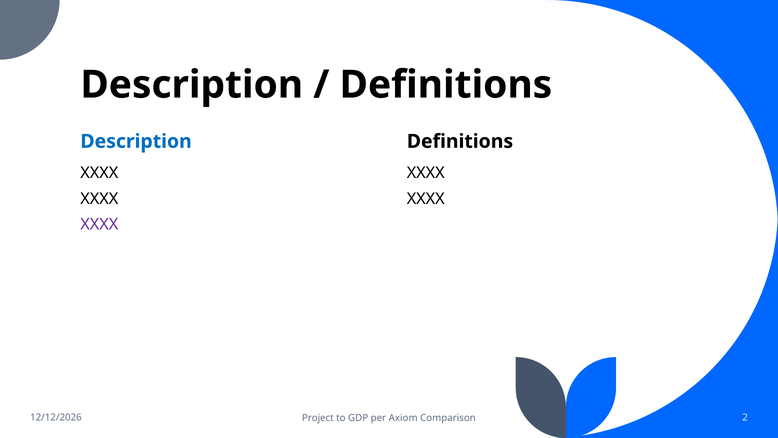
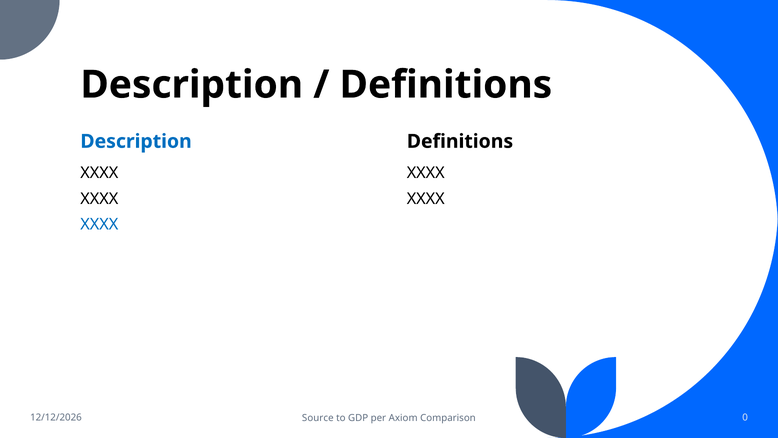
XXXX colour: purple -> blue (99, 224)
Project: Project -> Source (318, 418)
2: 2 -> 0 (745, 417)
